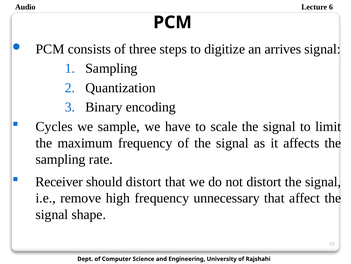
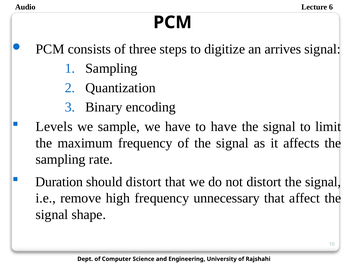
Cycles: Cycles -> Levels (54, 126)
to scale: scale -> have (224, 126)
Receiver: Receiver -> Duration (59, 181)
